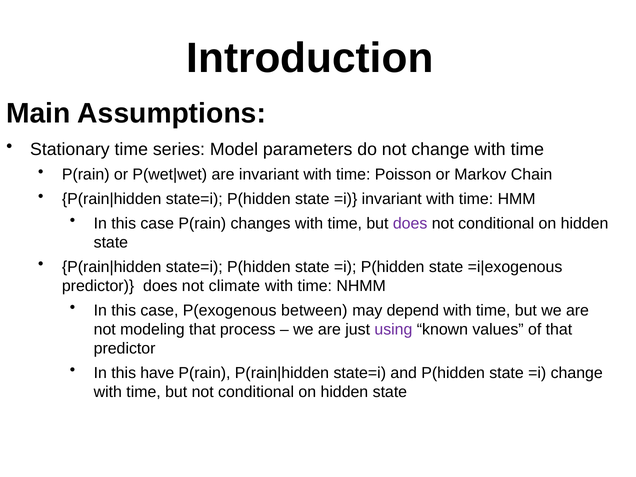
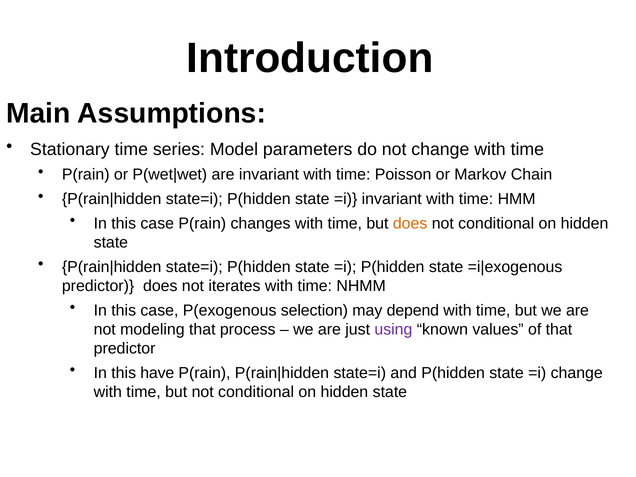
does colour: purple -> orange (410, 223)
climate: climate -> iterates (234, 286)
between: between -> selection (314, 310)
